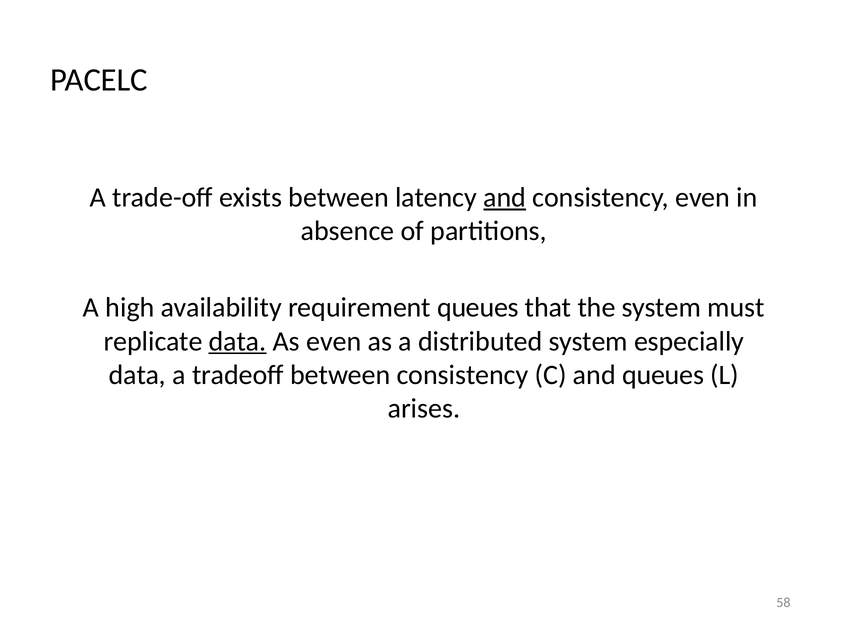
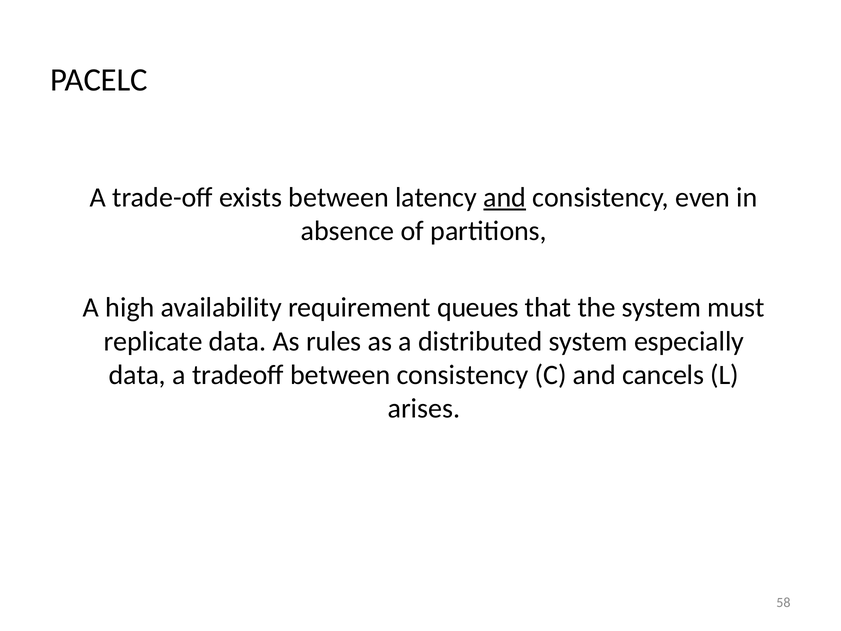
data underline: present -> none (238, 341)
As even: even -> rules (334, 341)
and queues: queues -> cancels (663, 375)
